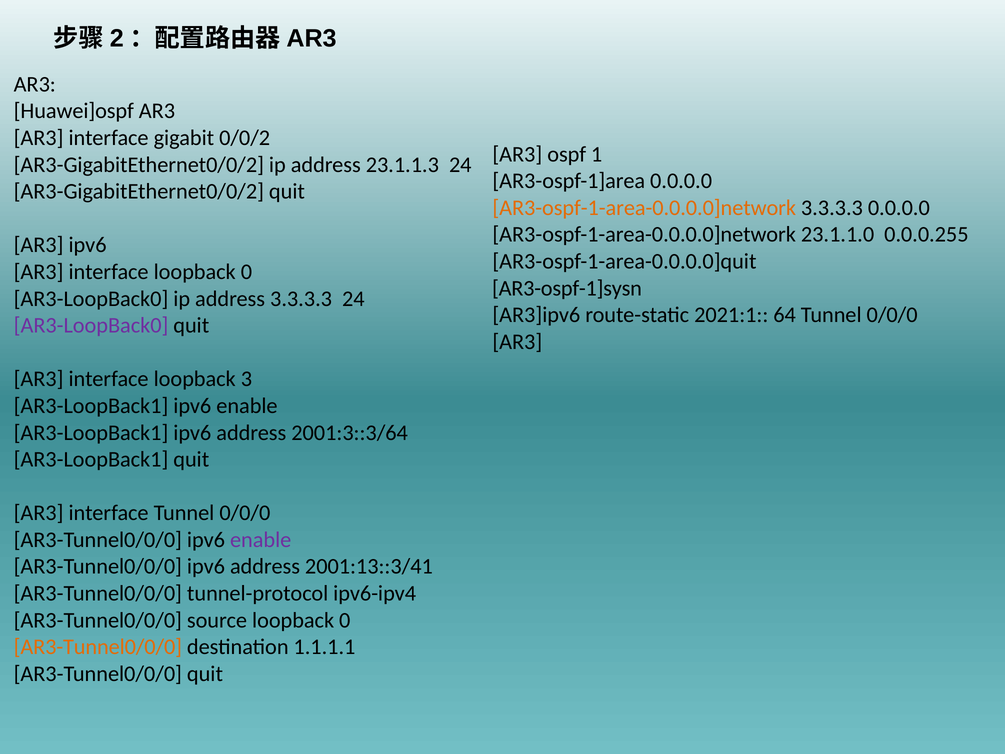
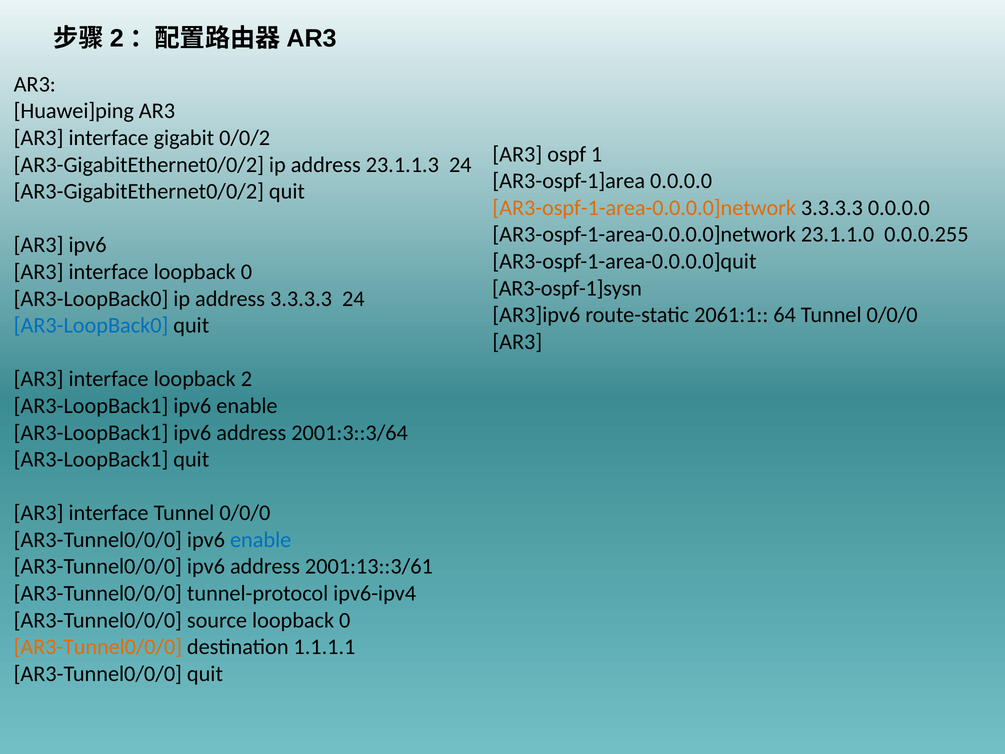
Huawei]ospf: Huawei]ospf -> Huawei]ping (74, 111)
2021:1: 2021:1 -> 2061:1 (731, 315)
AR3-LoopBack0 colour: purple -> blue (91, 325)
3: 3 -> 2 (246, 379)
enable colour: purple -> blue (261, 540)
2001:13::3/41: 2001:13::3/41 -> 2001:13::3/61 (369, 566)
